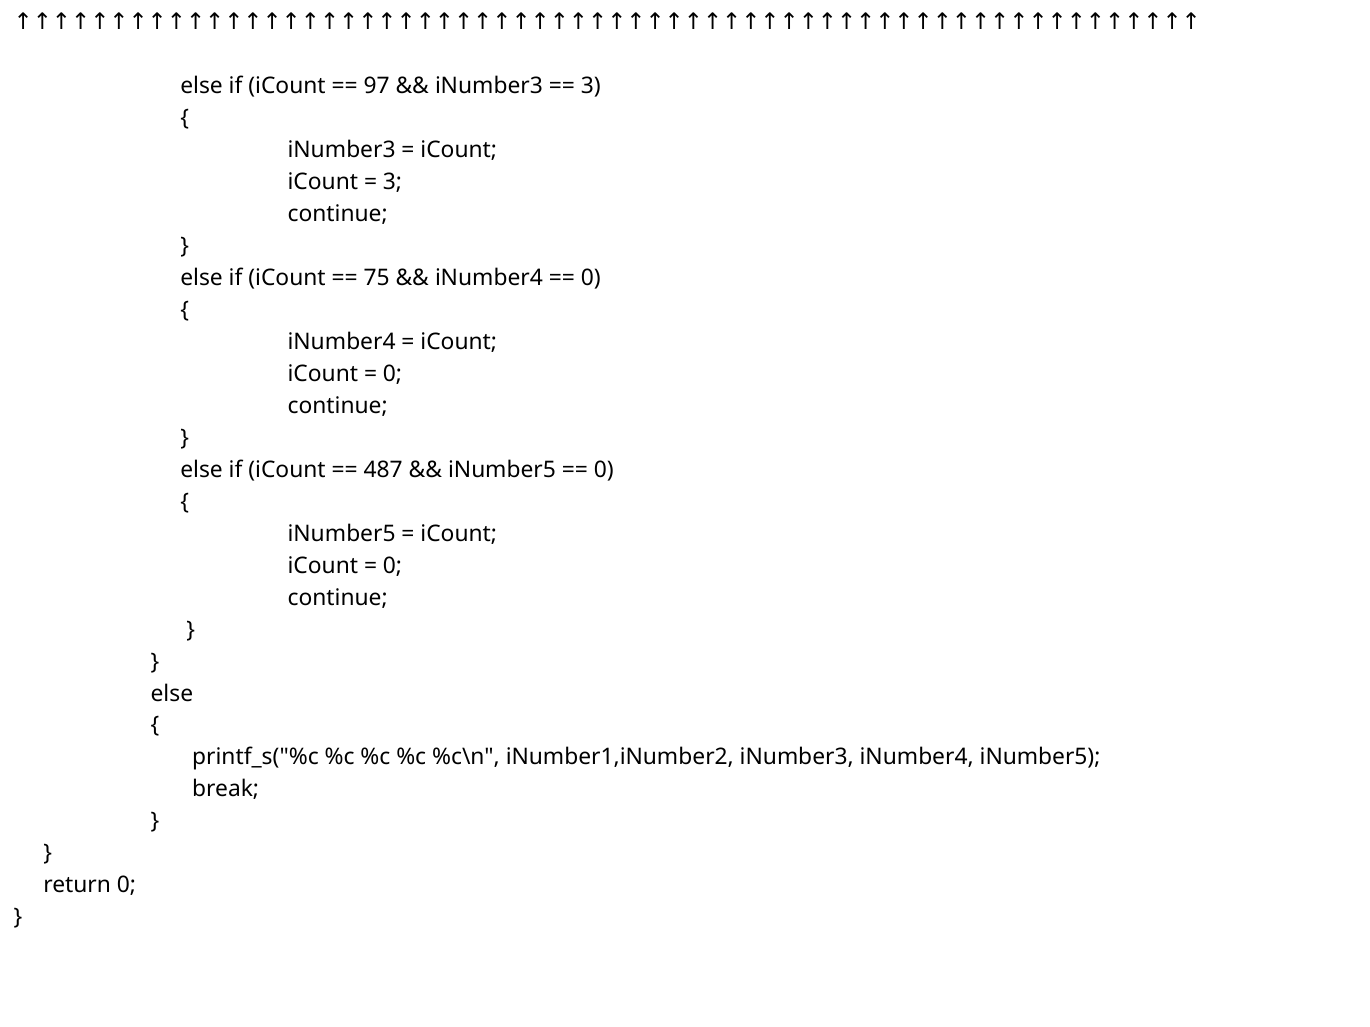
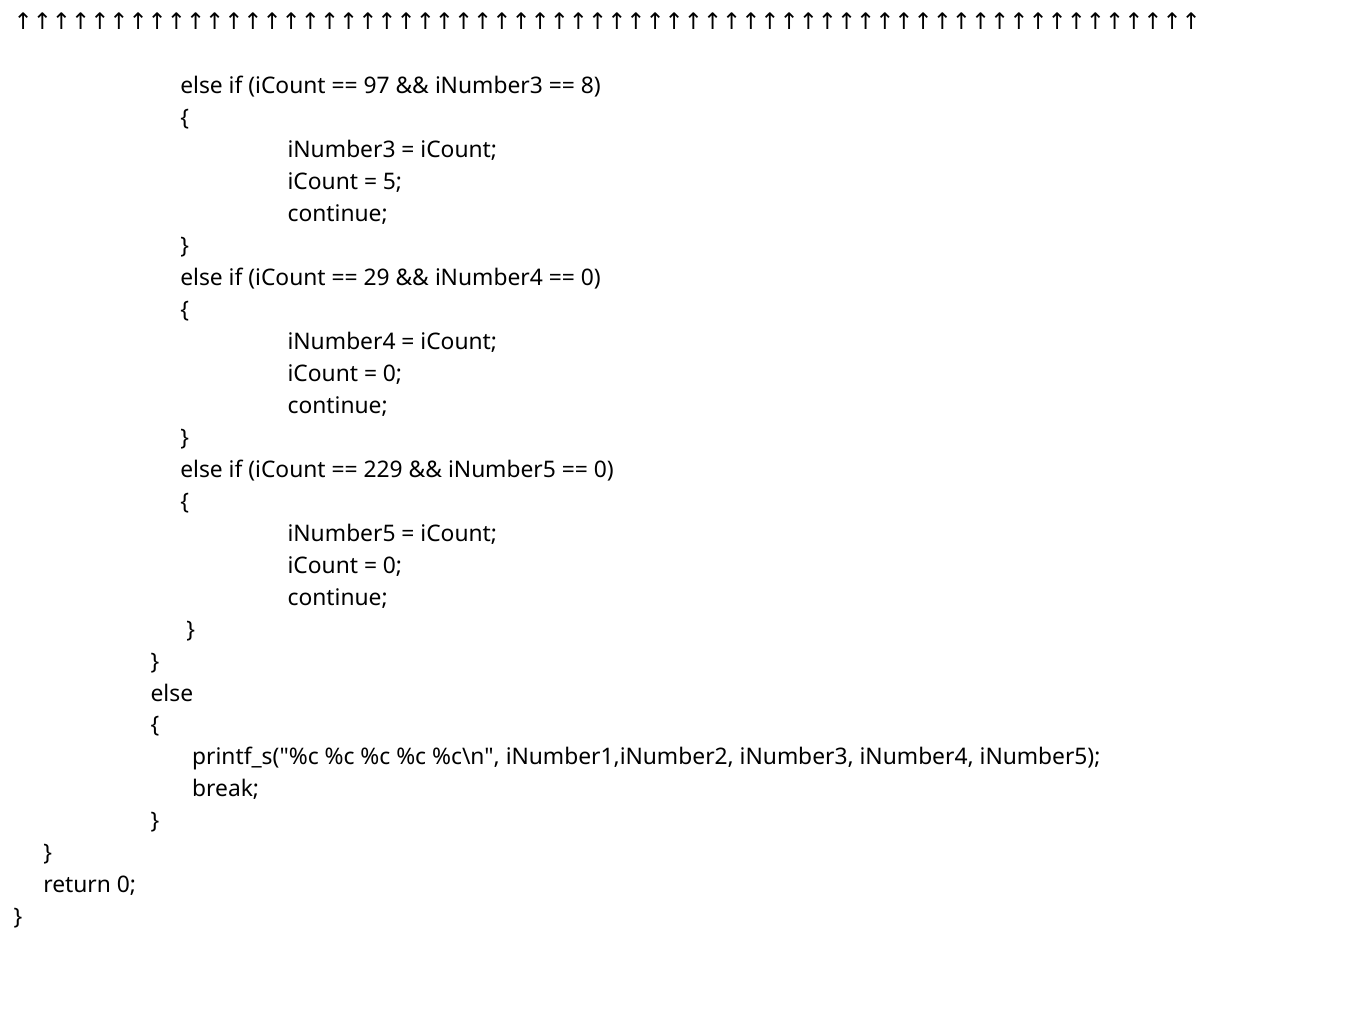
3: 3 -> 8 (591, 86)
3: 3 -> 5 (393, 182)
75: 75 -> 29 (377, 278)
487: 487 -> 229 (383, 470)
